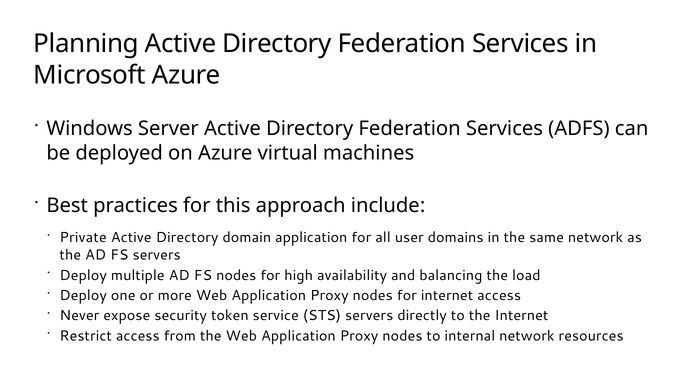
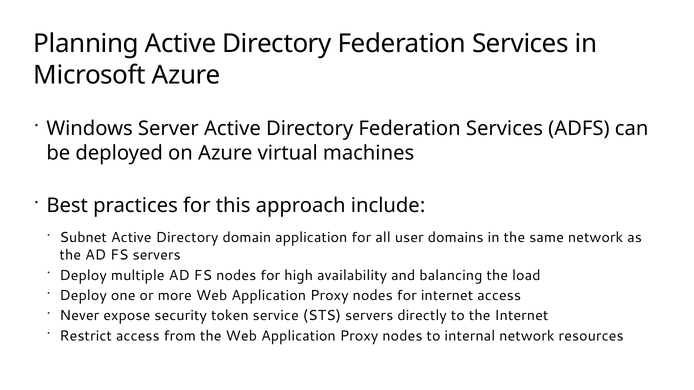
Private: Private -> Subnet (83, 238)
